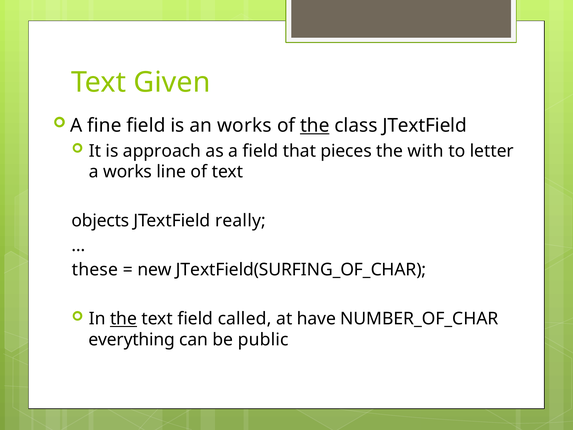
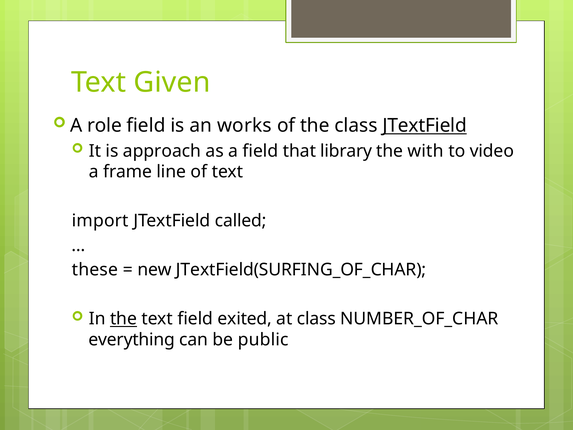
fine: fine -> role (105, 125)
the underline: present -> none (315, 125)
JTextField underline: none -> present (425, 125)
pieces: pieces -> library (346, 151)
letter: letter -> video (492, 151)
a works: works -> frame (128, 172)
objects: objects -> import (100, 221)
really: really -> called (241, 221)
called: called -> exited (245, 319)
at have: have -> class (316, 319)
